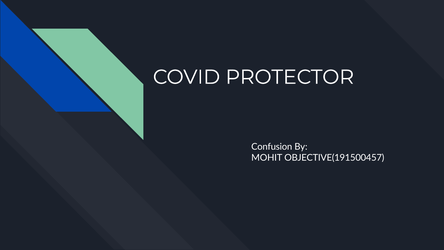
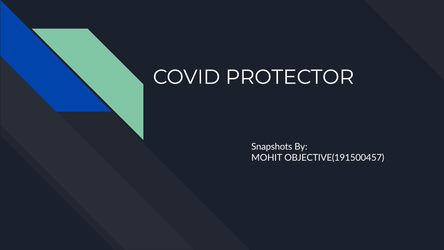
Confusion: Confusion -> Snapshots (272, 147)
